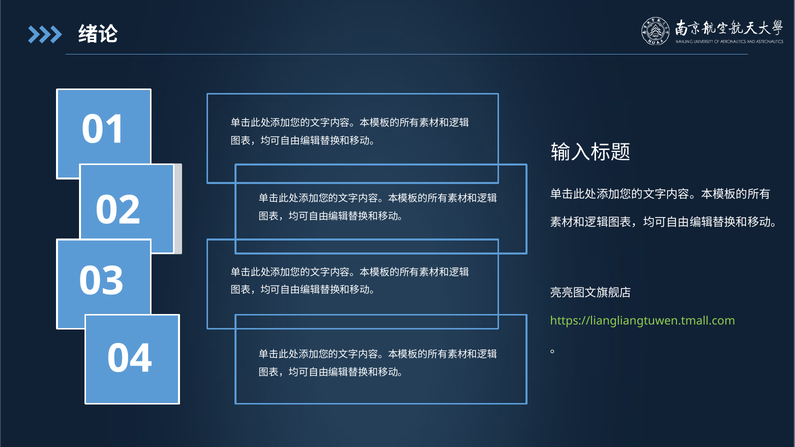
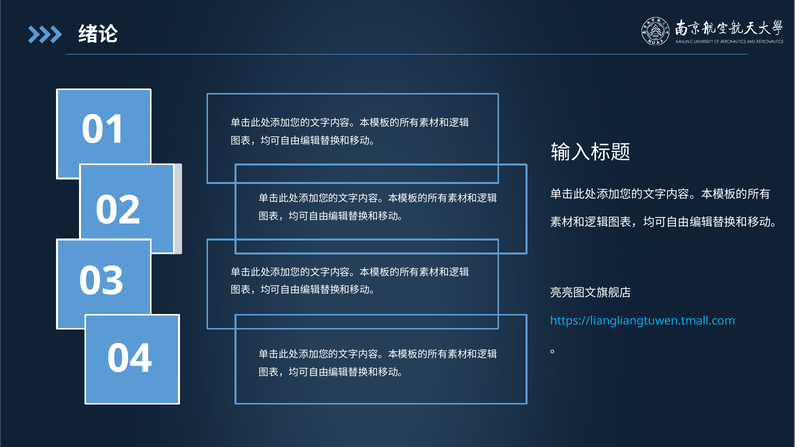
https://liangliangtuwen.tmall.com colour: light green -> light blue (643, 321)
